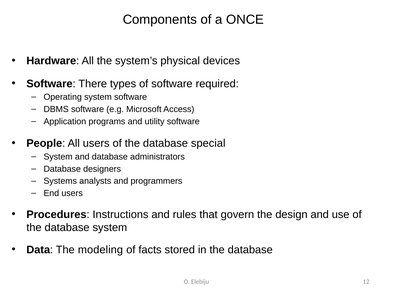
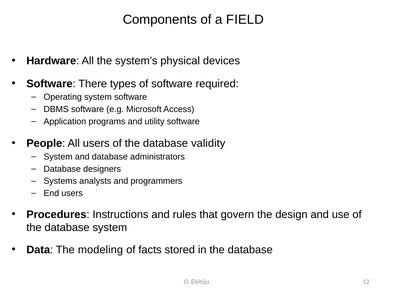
ONCE: ONCE -> FIELD (245, 20)
special: special -> validity (208, 143)
